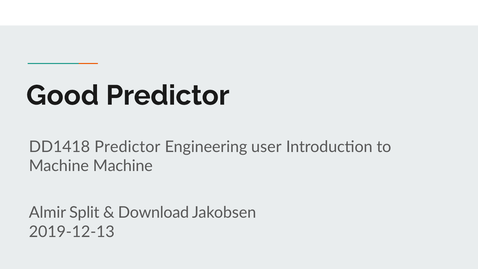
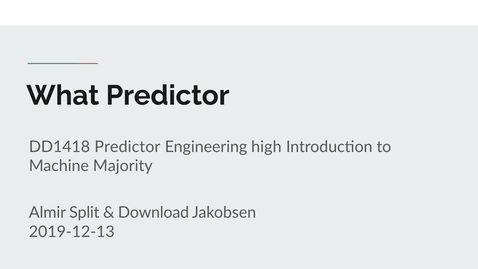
Good: Good -> What (63, 95)
user: user -> high (266, 147)
Machine Machine: Machine -> Majority (123, 166)
